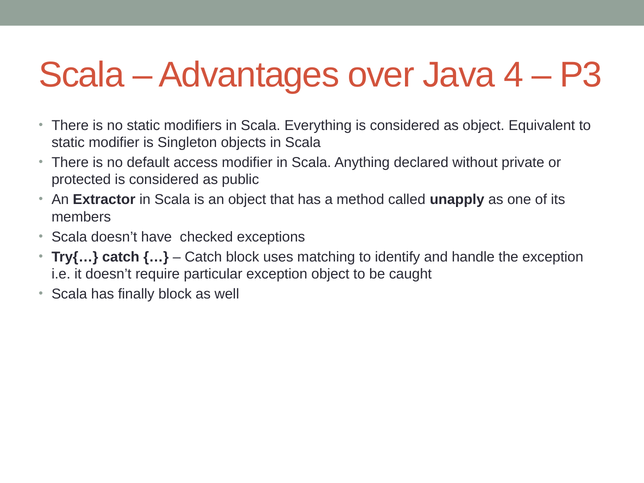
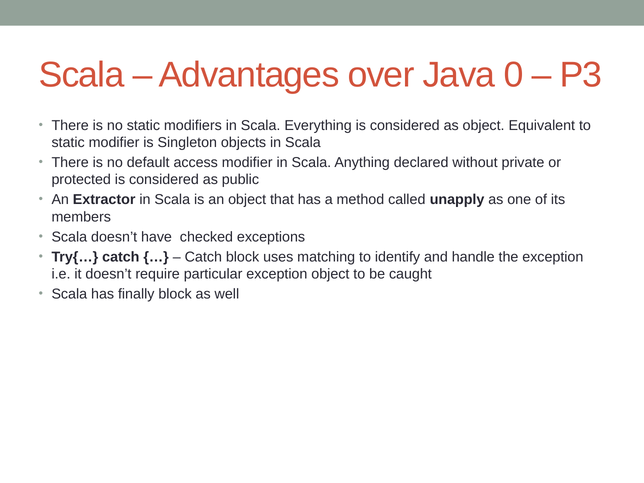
4: 4 -> 0 (513, 75)
